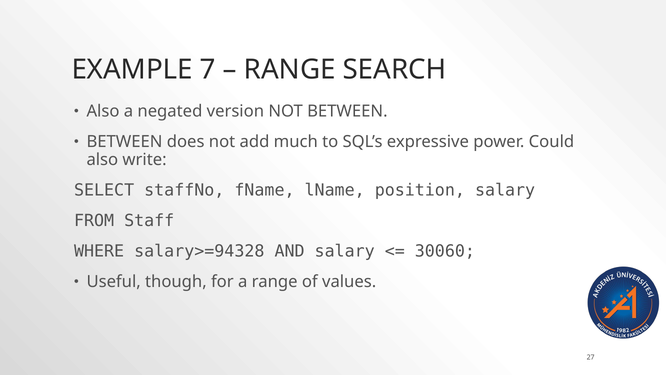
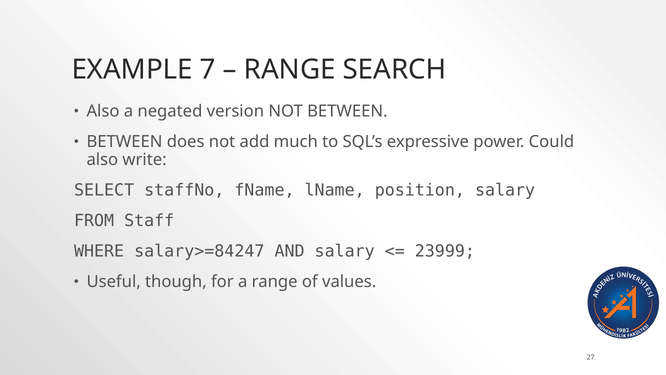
salary>=94328: salary>=94328 -> salary>=84247 (199, 251)
30060: 30060 -> 23999 (445, 251)
